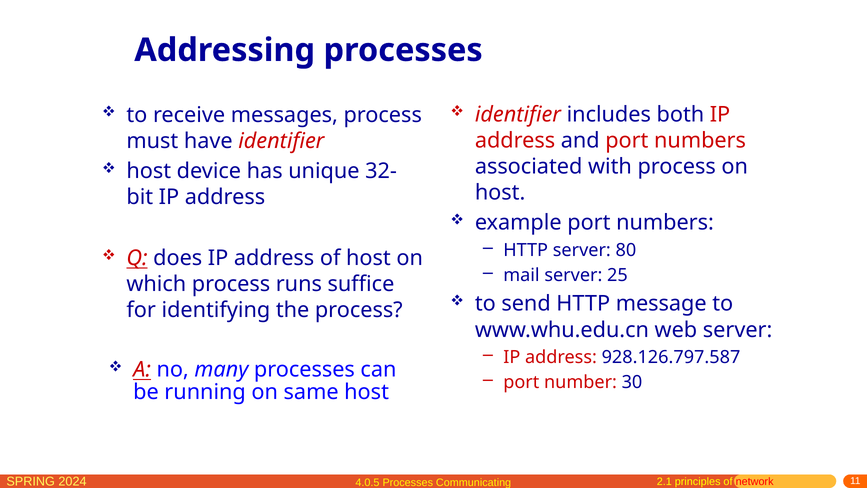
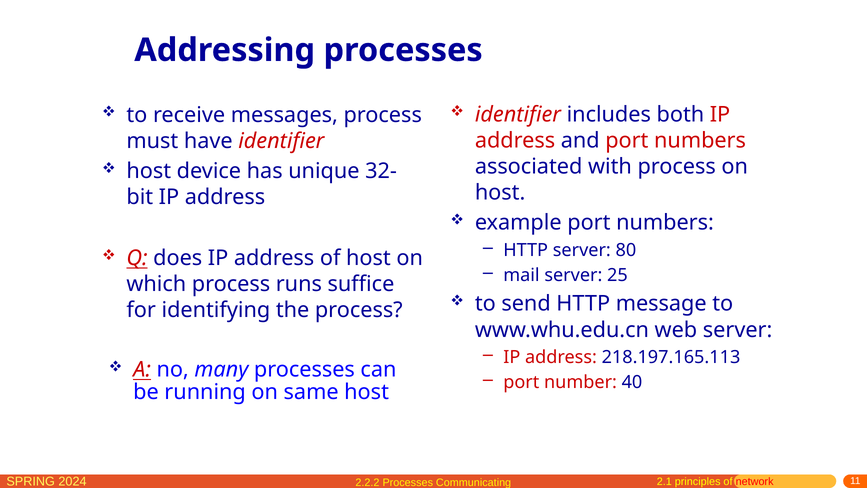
928.126.797.587: 928.126.797.587 -> 218.197.165.113 (671, 357)
30: 30 -> 40 (632, 382)
4.0.5: 4.0.5 -> 2.2.2 (367, 483)
